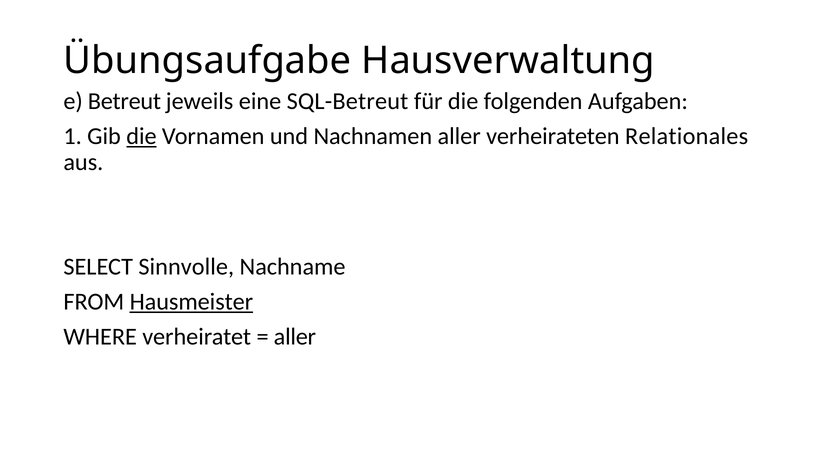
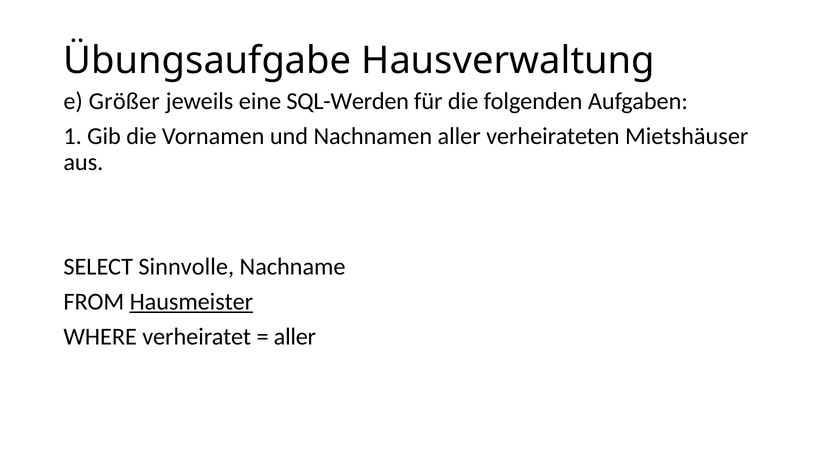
Betreut: Betreut -> Größer (124, 101)
SQL-Betreut: SQL-Betreut -> SQL-Werden (348, 101)
die underline: present -> none (141, 136)
Relationales: Relationales -> Mietshäuser (687, 136)
